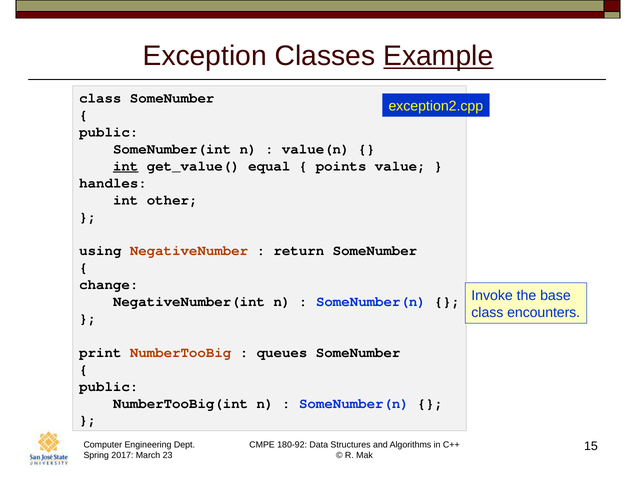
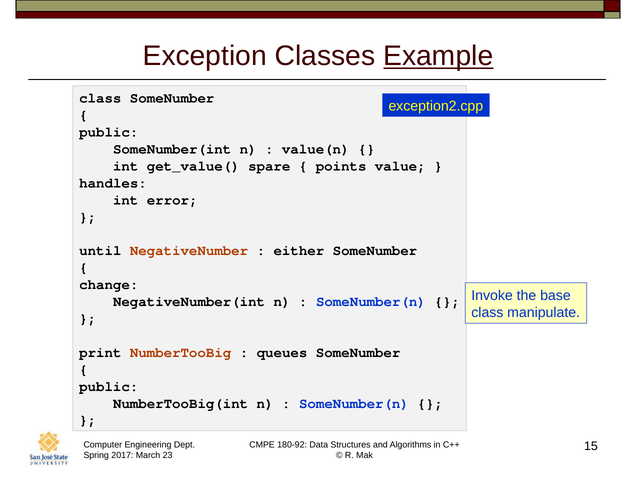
int underline: present -> none (126, 166)
equal: equal -> spare (269, 166)
other: other -> error (172, 200)
using: using -> until (100, 251)
return: return -> either (299, 251)
encounters: encounters -> manipulate (544, 313)
